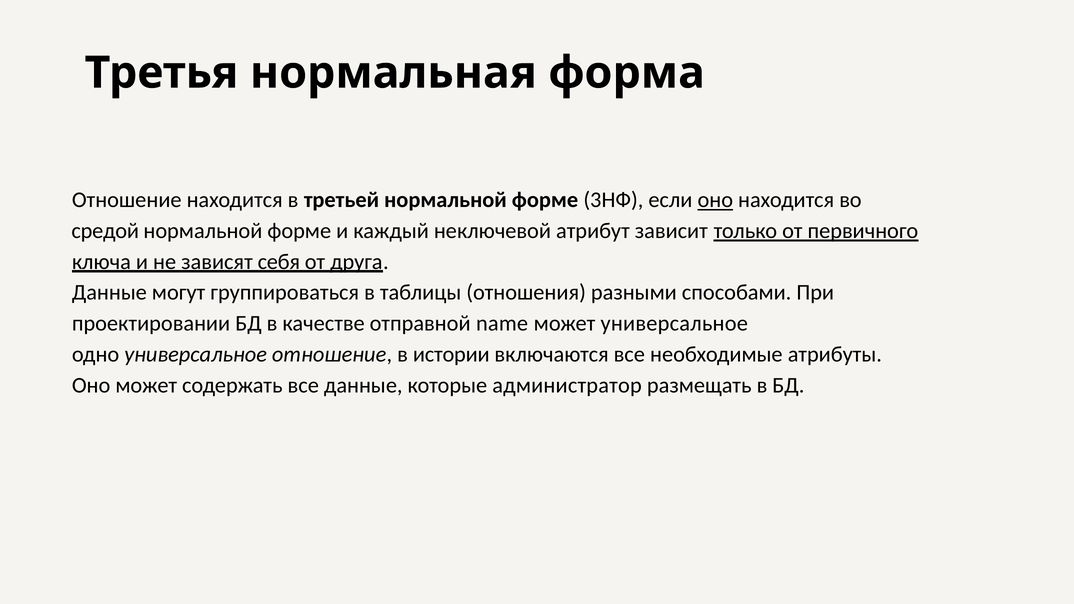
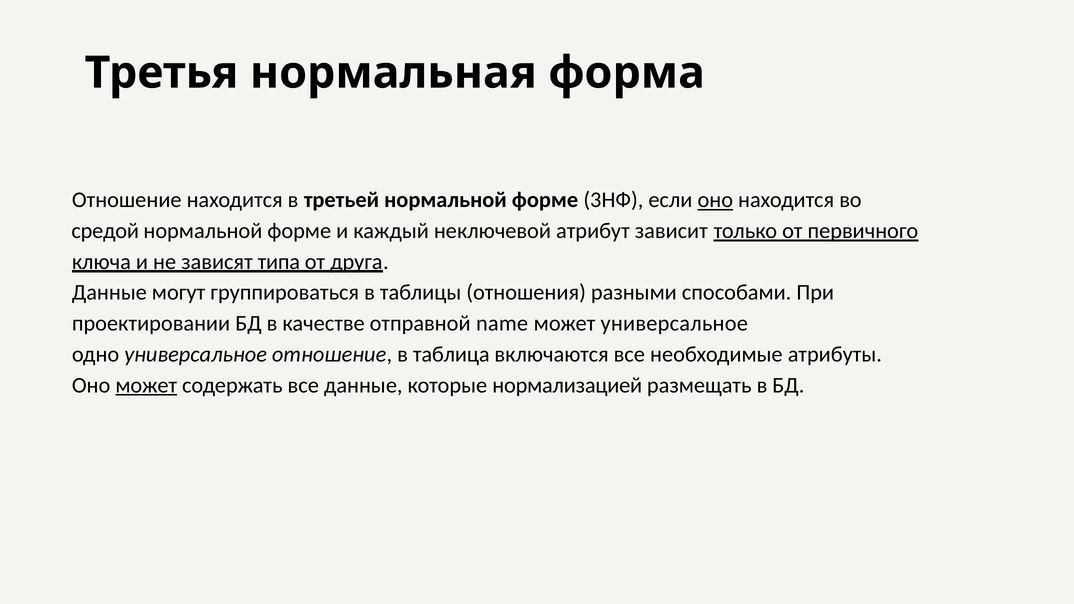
себя: себя -> типа (279, 262)
истории: истории -> таблица (451, 354)
может underline: none -> present (146, 385)
администратор: администратор -> нормализацией (567, 385)
